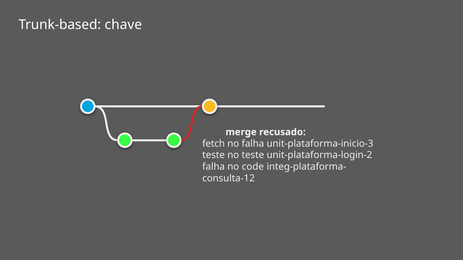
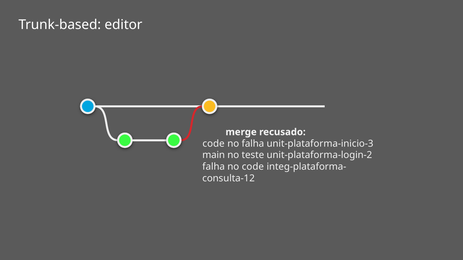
chave: chave -> editor (123, 25)
fetch: fetch -> code (214, 144)
teste: teste -> main (214, 155)
